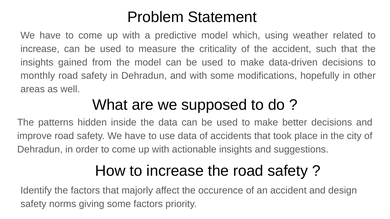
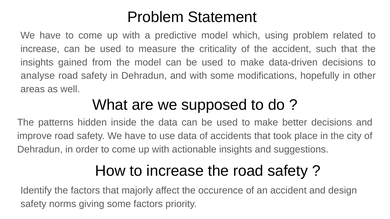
using weather: weather -> problem (311, 36)
monthly: monthly -> analyse (38, 76)
